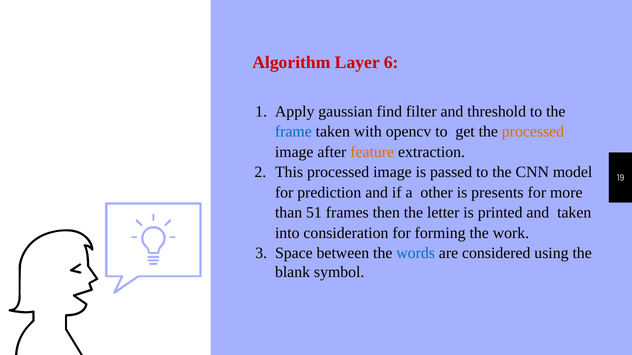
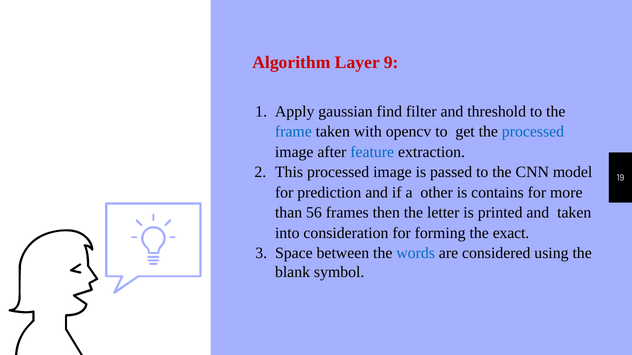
6: 6 -> 9 (391, 63)
processed colour: orange -> blue (533, 132)
feature colour: orange -> blue (372, 152)
presents: presents -> contains (497, 193)
51: 51 -> 56 (314, 213)
work: work -> exact (511, 233)
